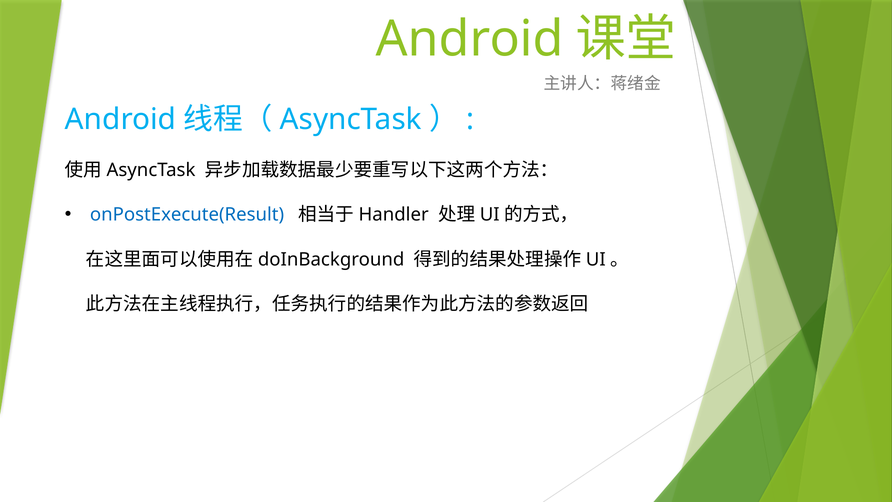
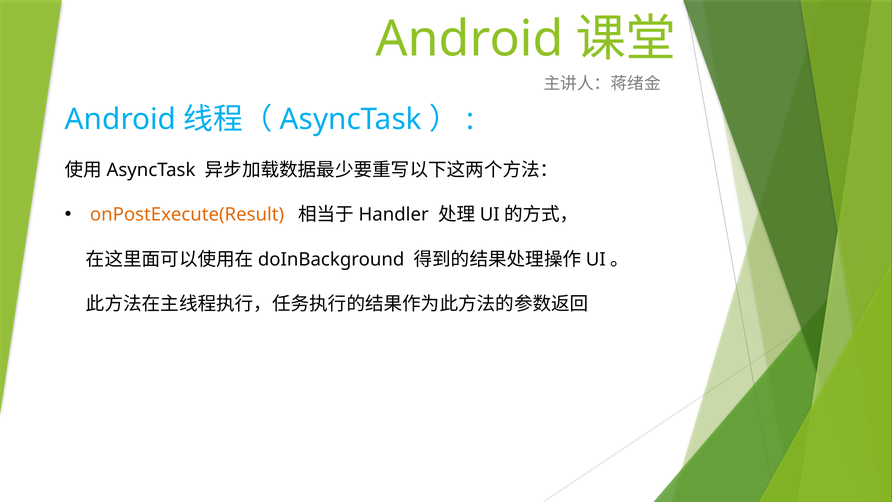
onPostExecute(Result colour: blue -> orange (187, 215)
